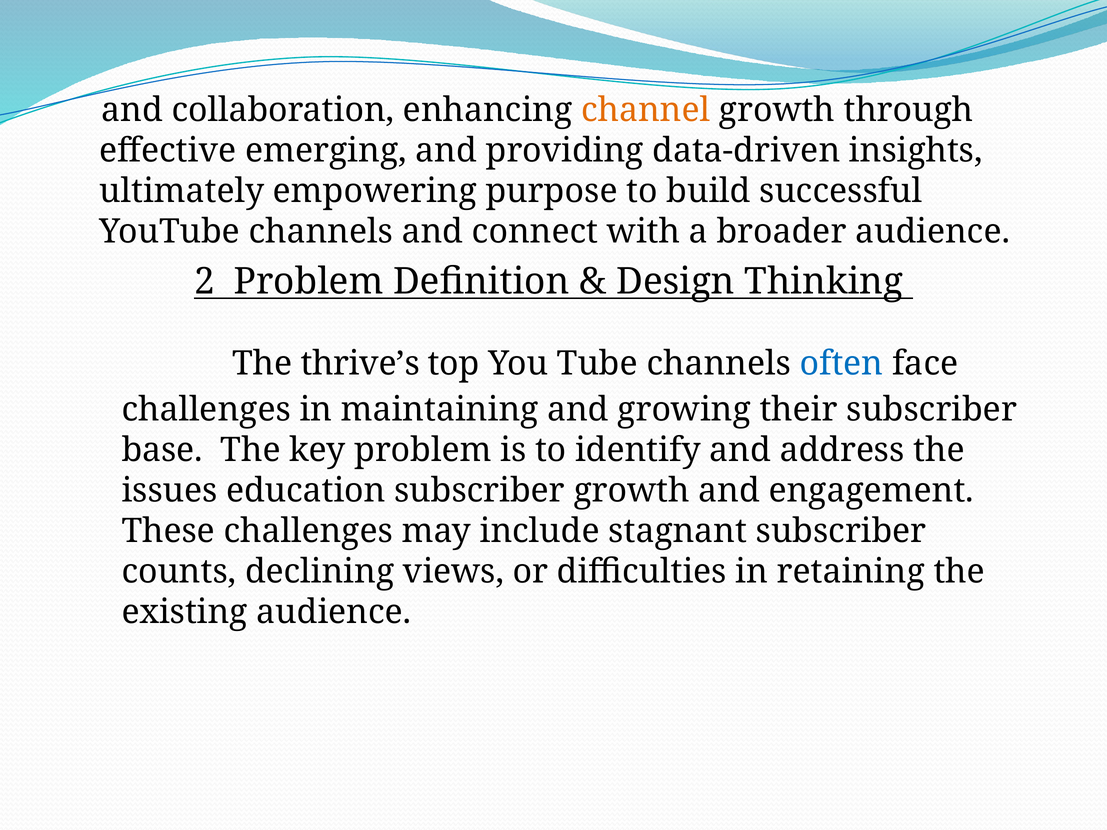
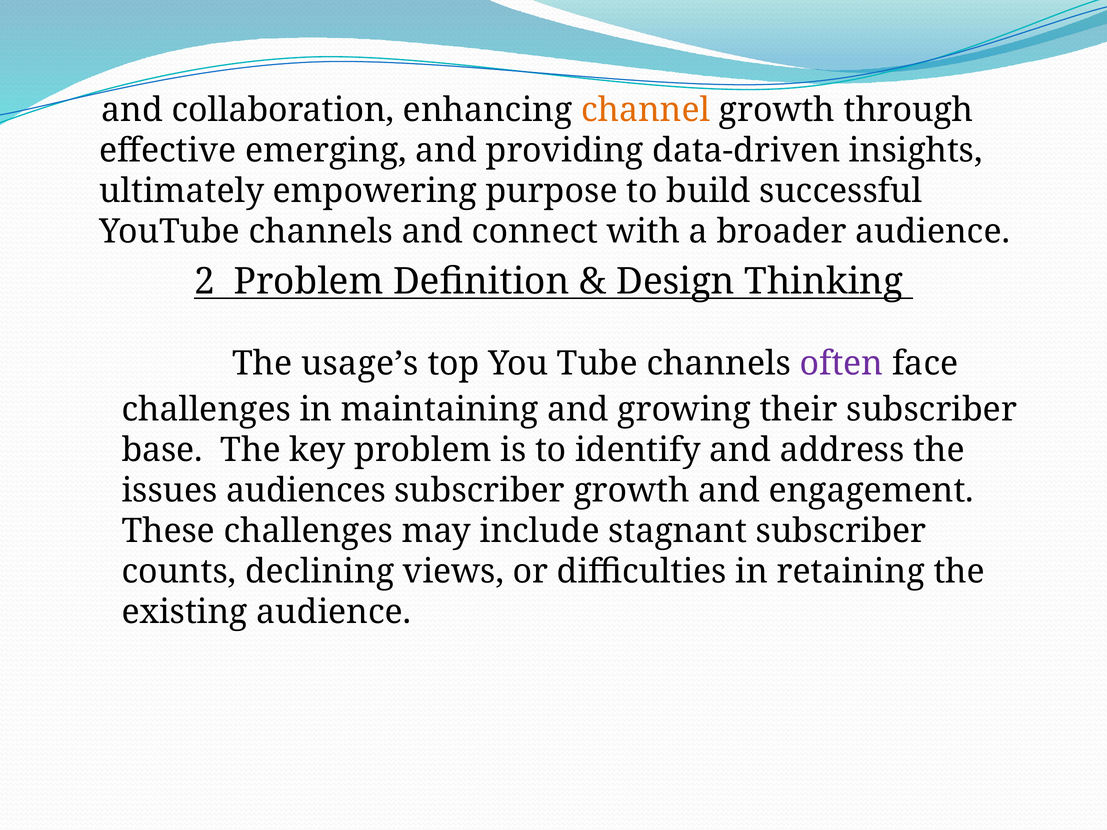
thrive’s: thrive’s -> usage’s (360, 364)
often colour: blue -> purple (841, 364)
education: education -> audiences (306, 491)
